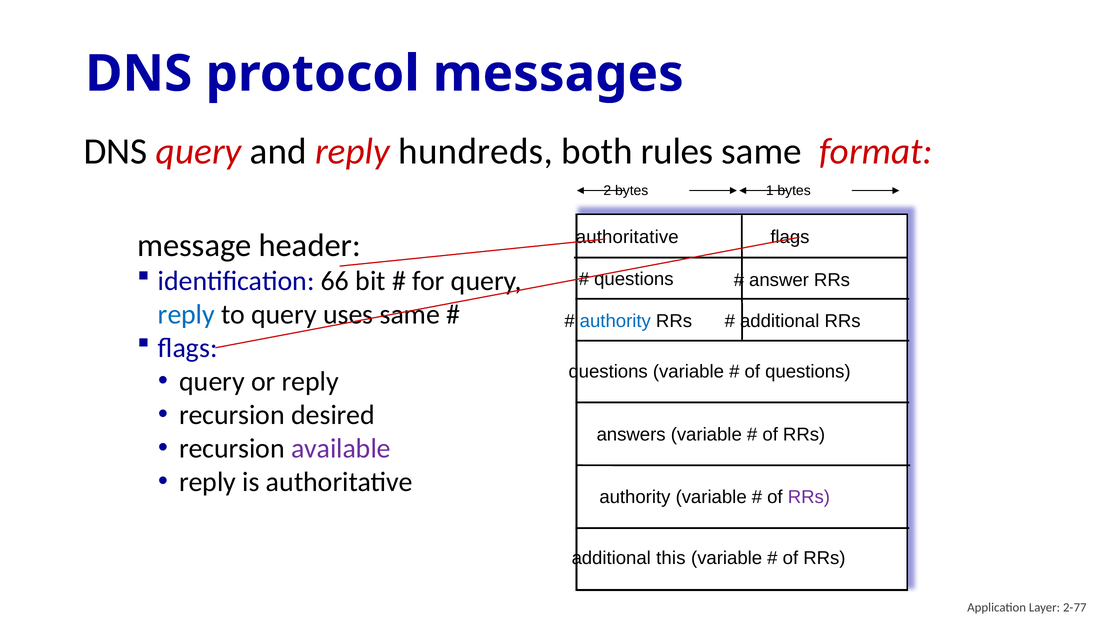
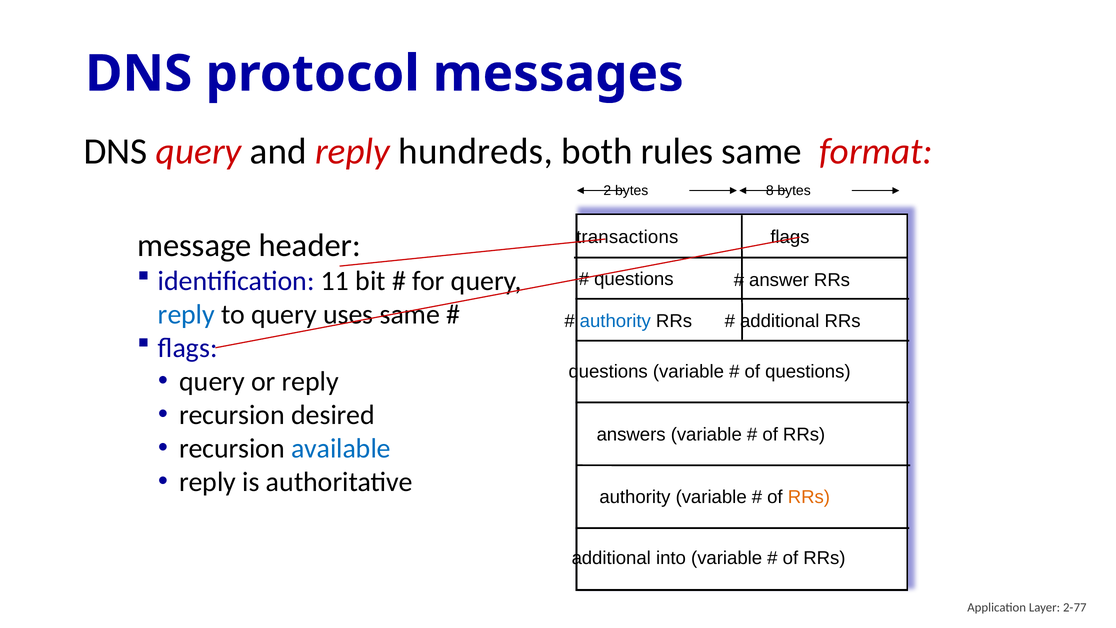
1: 1 -> 8 (770, 191)
authoritative: authoritative -> transactions (627, 237)
66: 66 -> 11 (335, 281)
available colour: purple -> blue (341, 449)
RRs colour: purple -> orange (809, 497)
this: this -> into (671, 558)
